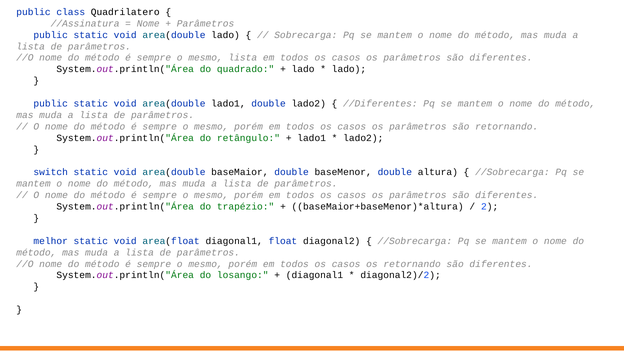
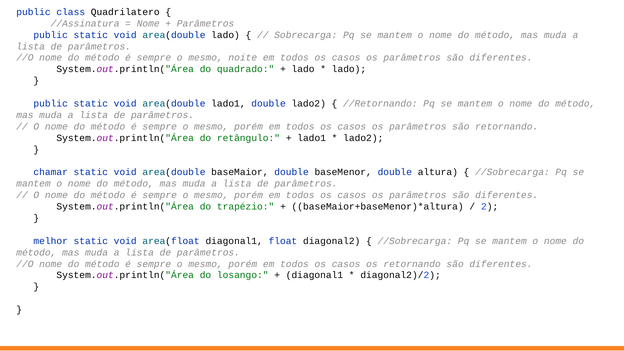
mesmo lista: lista -> noite (243, 58)
//Diferentes: //Diferentes -> //Retornando (380, 104)
switch: switch -> chamar (51, 172)
